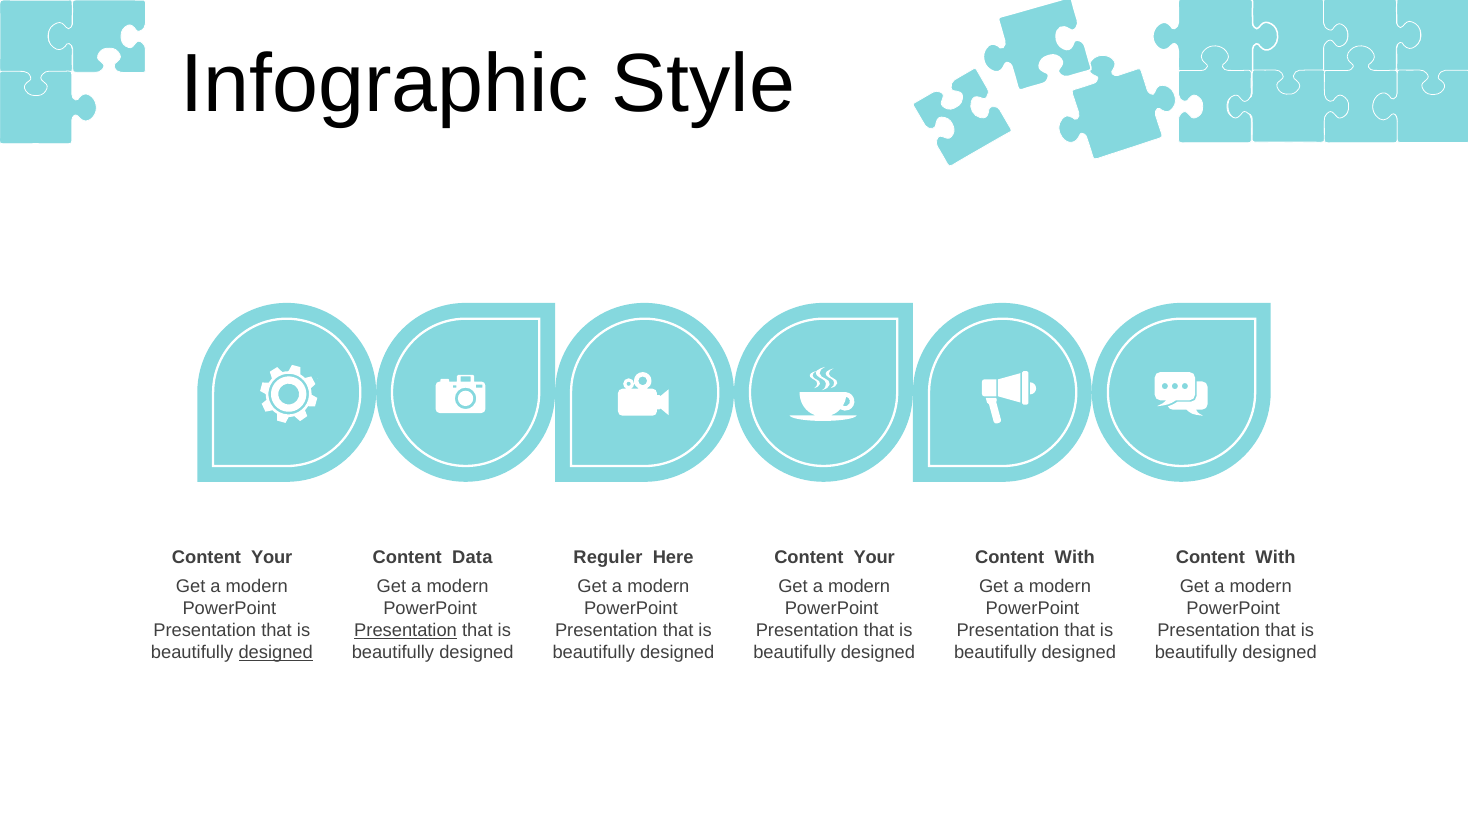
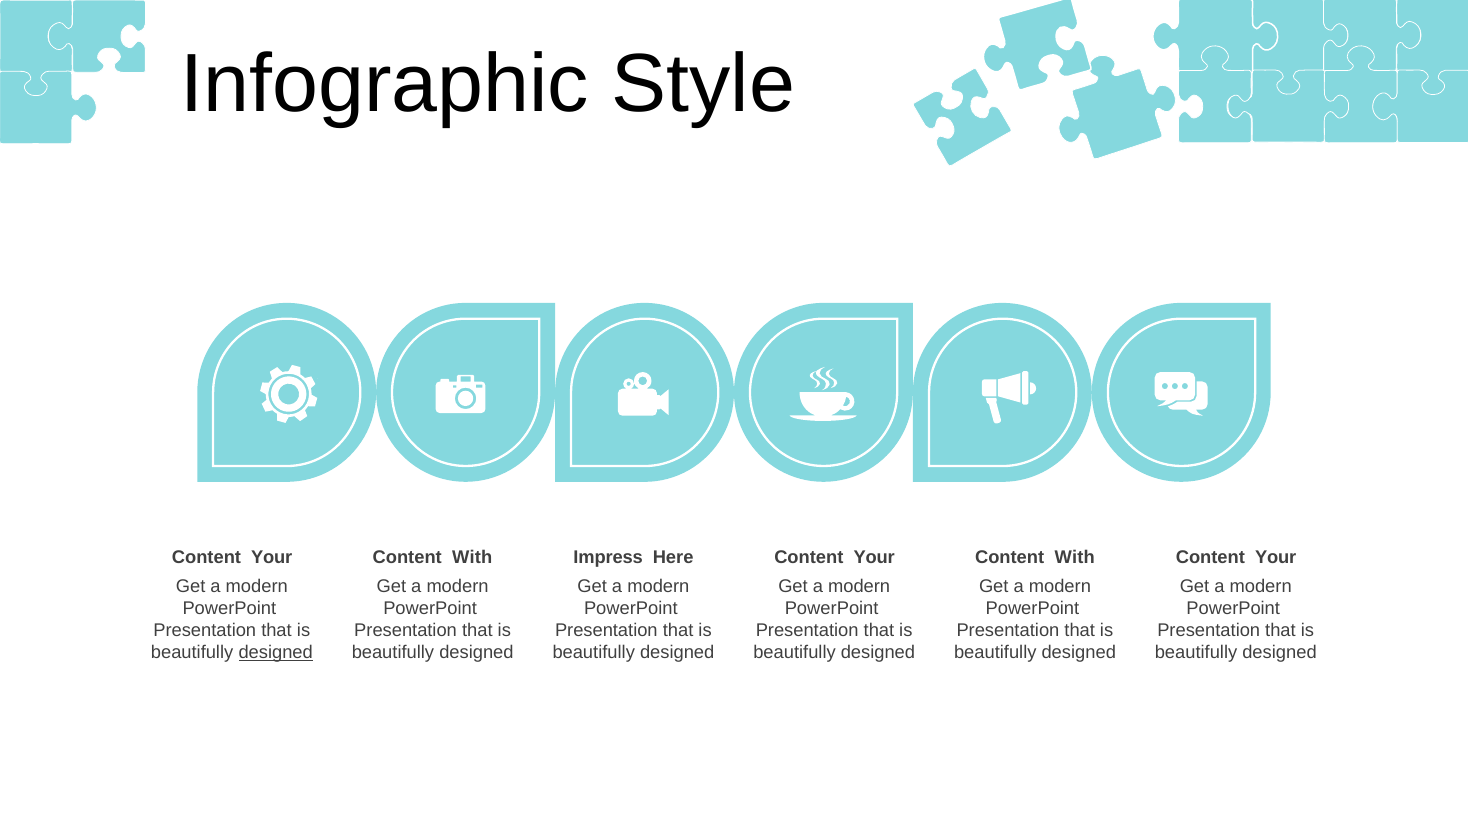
Data: Data -> With (472, 558)
Reguler: Reguler -> Impress (608, 558)
With: With -> Your (1276, 558)
Presentation underline: present -> none (406, 630)
